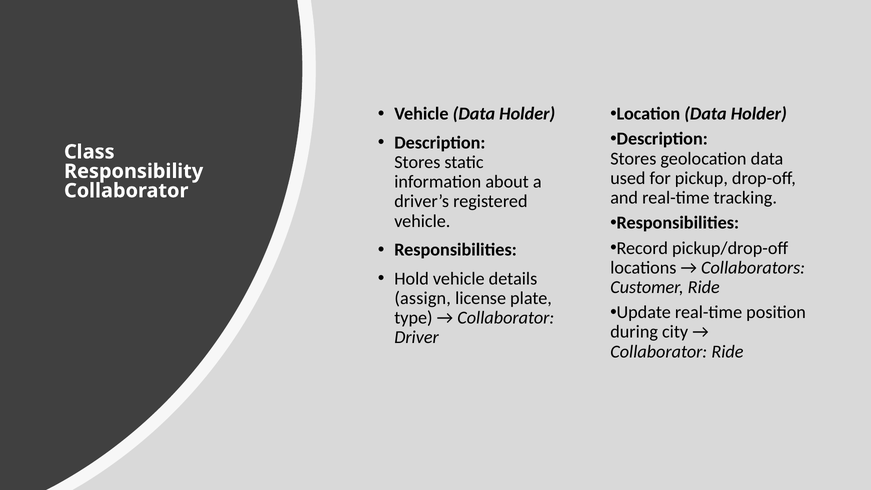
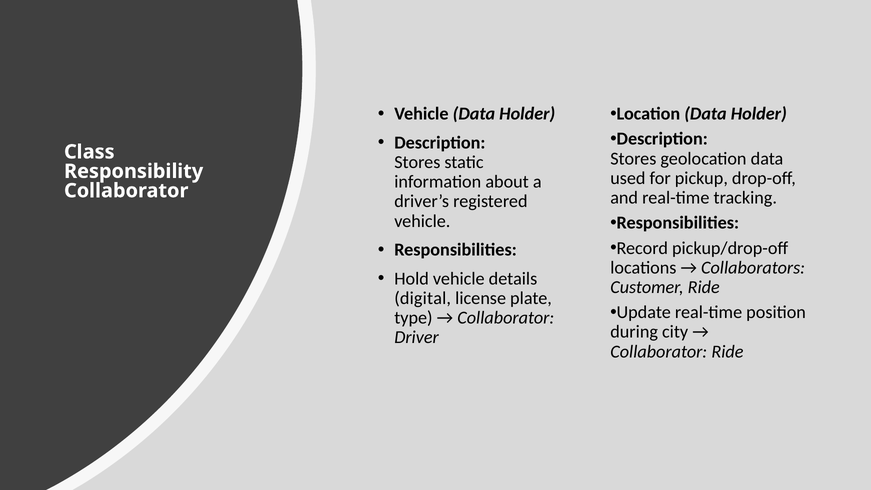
assign: assign -> digital (423, 298)
